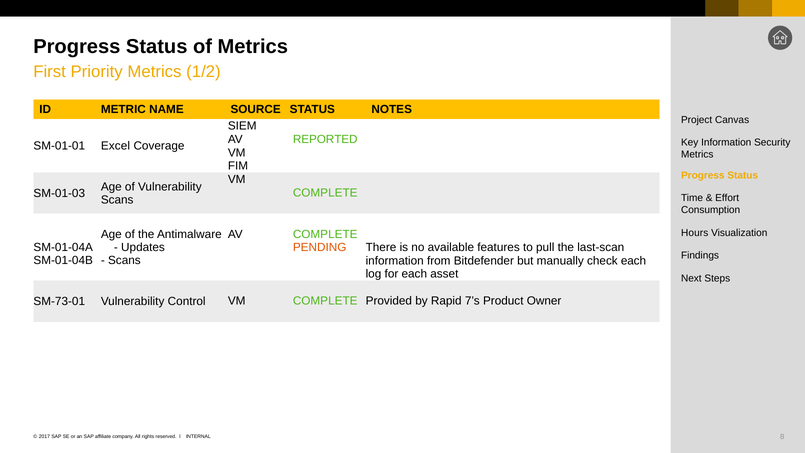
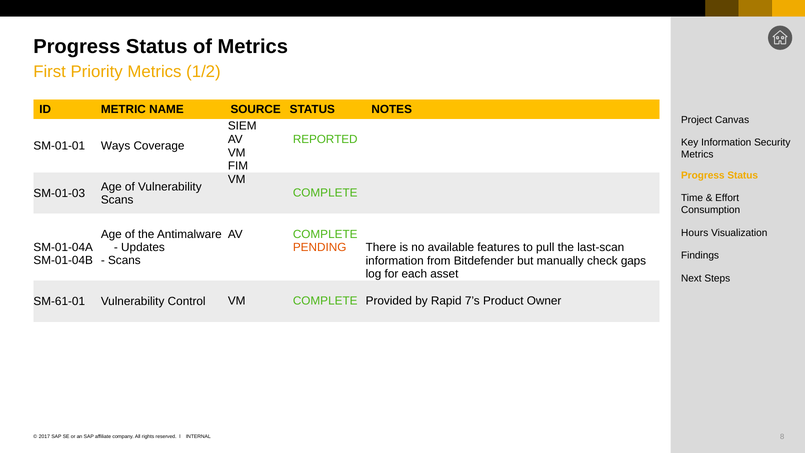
Excel: Excel -> Ways (116, 146)
check each: each -> gaps (633, 261)
SM-73-01: SM-73-01 -> SM-61-01 (59, 301)
